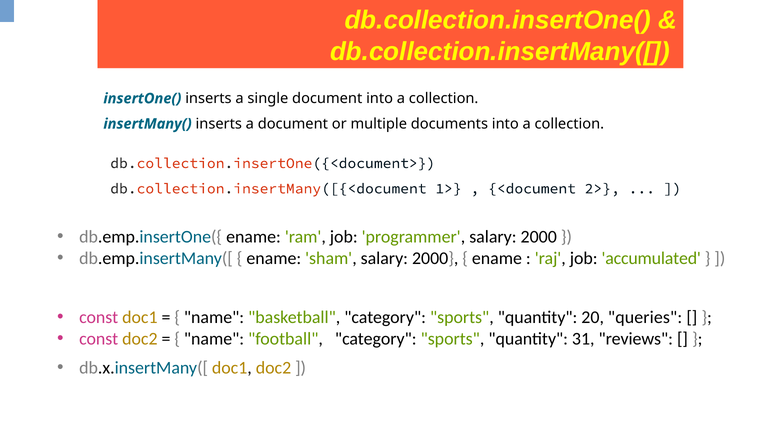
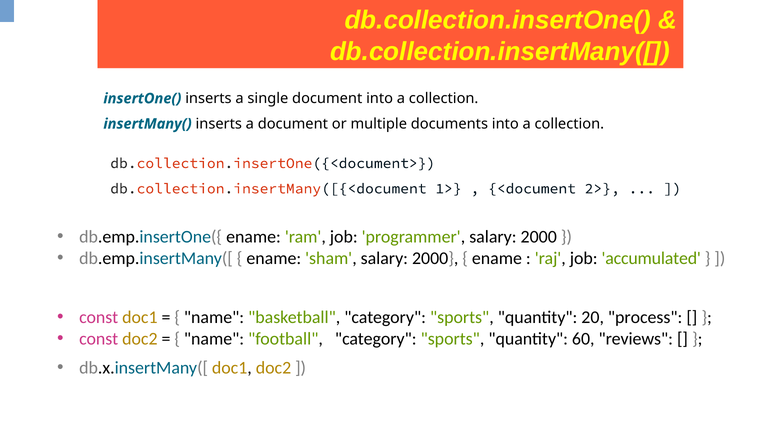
queries: queries -> process (645, 318)
31: 31 -> 60 (583, 339)
